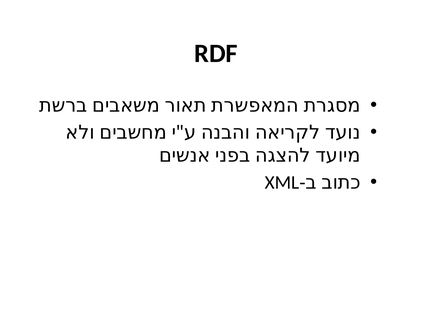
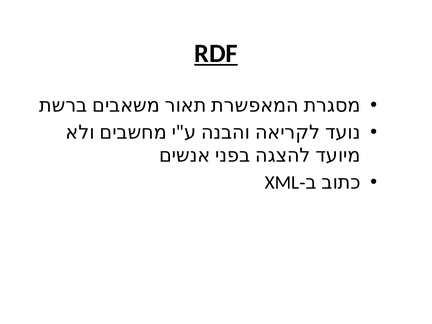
RDF underline: none -> present (216, 53)
